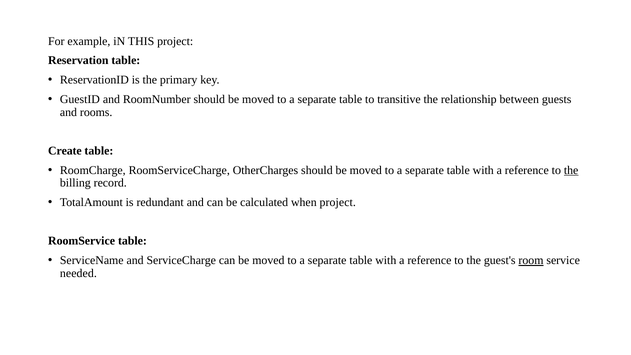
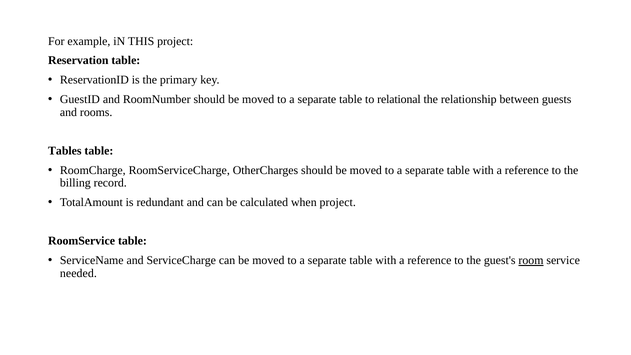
transitive: transitive -> relational (399, 99)
Create: Create -> Tables (65, 151)
the underline: present -> none (571, 170)
